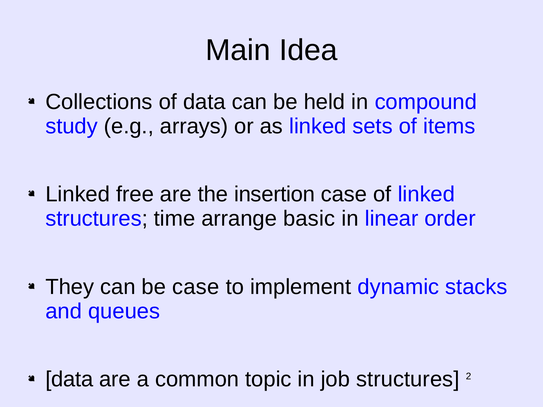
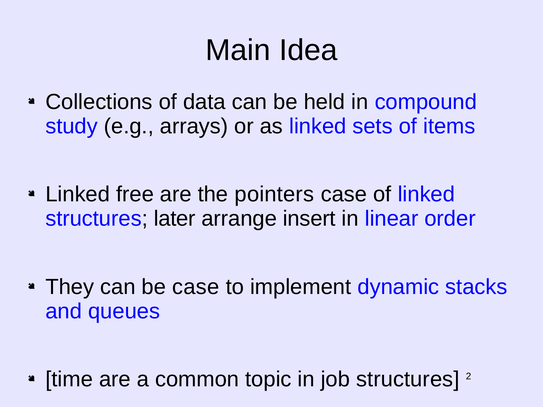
insertion: insertion -> pointers (274, 194)
time: time -> later (175, 219)
basic: basic -> insert (309, 219)
data: data -> time (69, 380)
